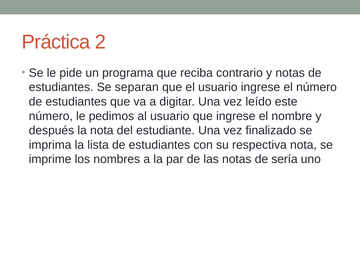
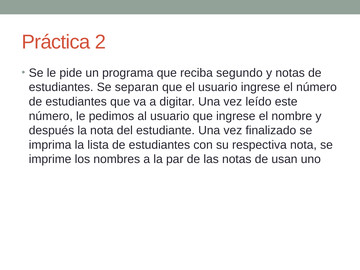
contrario: contrario -> segundo (239, 73)
sería: sería -> usan (284, 159)
